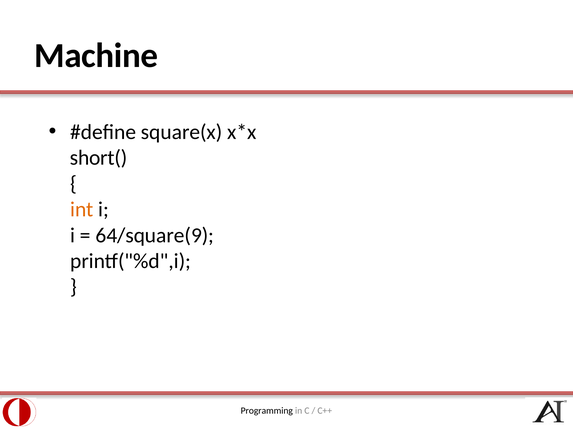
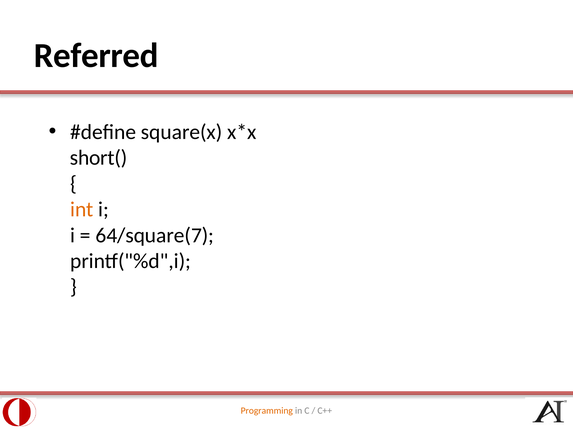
Machine: Machine -> Referred (96, 55)
64/square(9: 64/square(9 -> 64/square(7 (155, 235)
Programming colour: black -> orange (267, 410)
